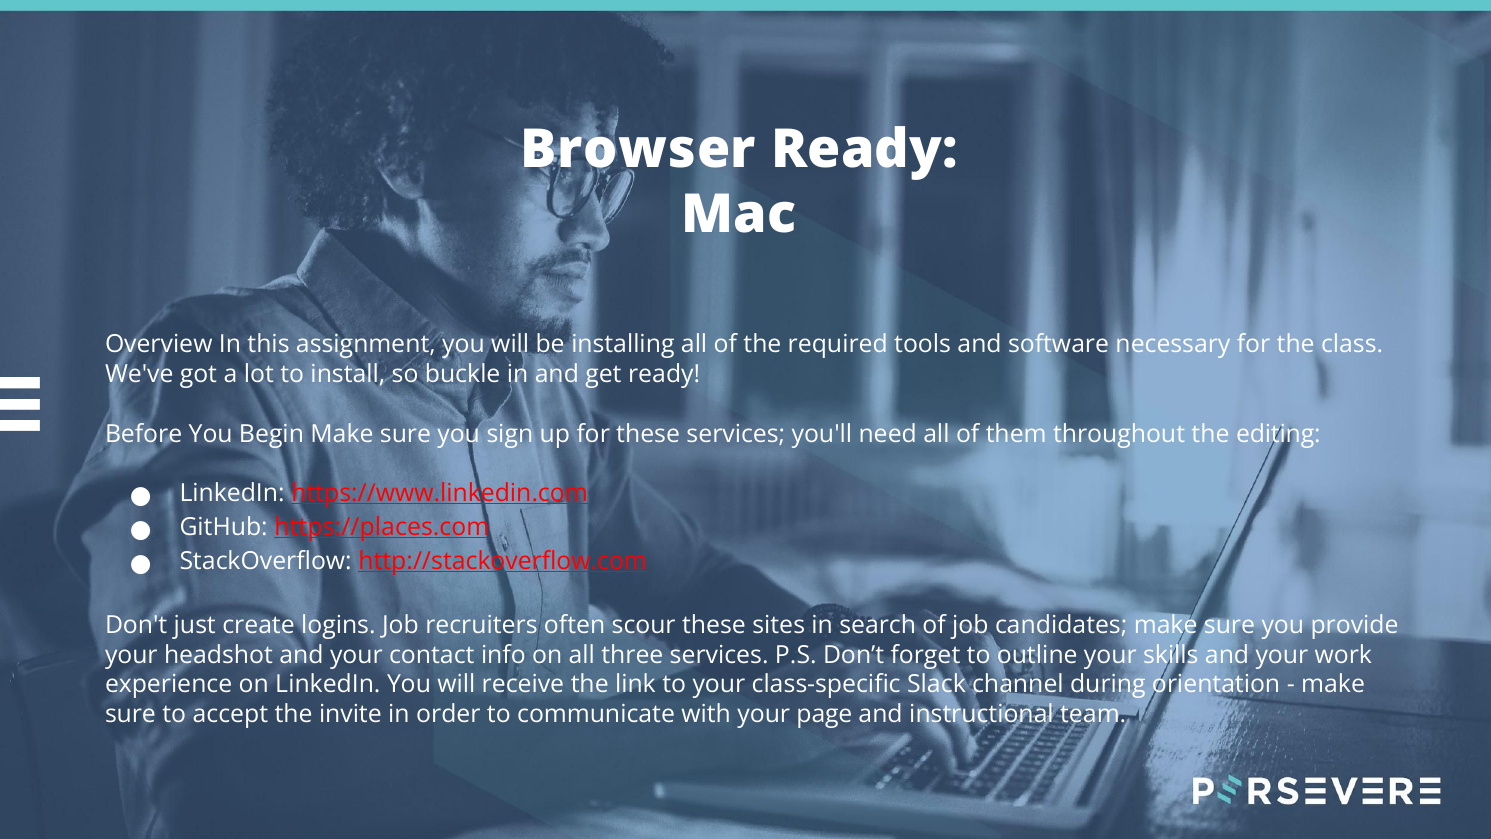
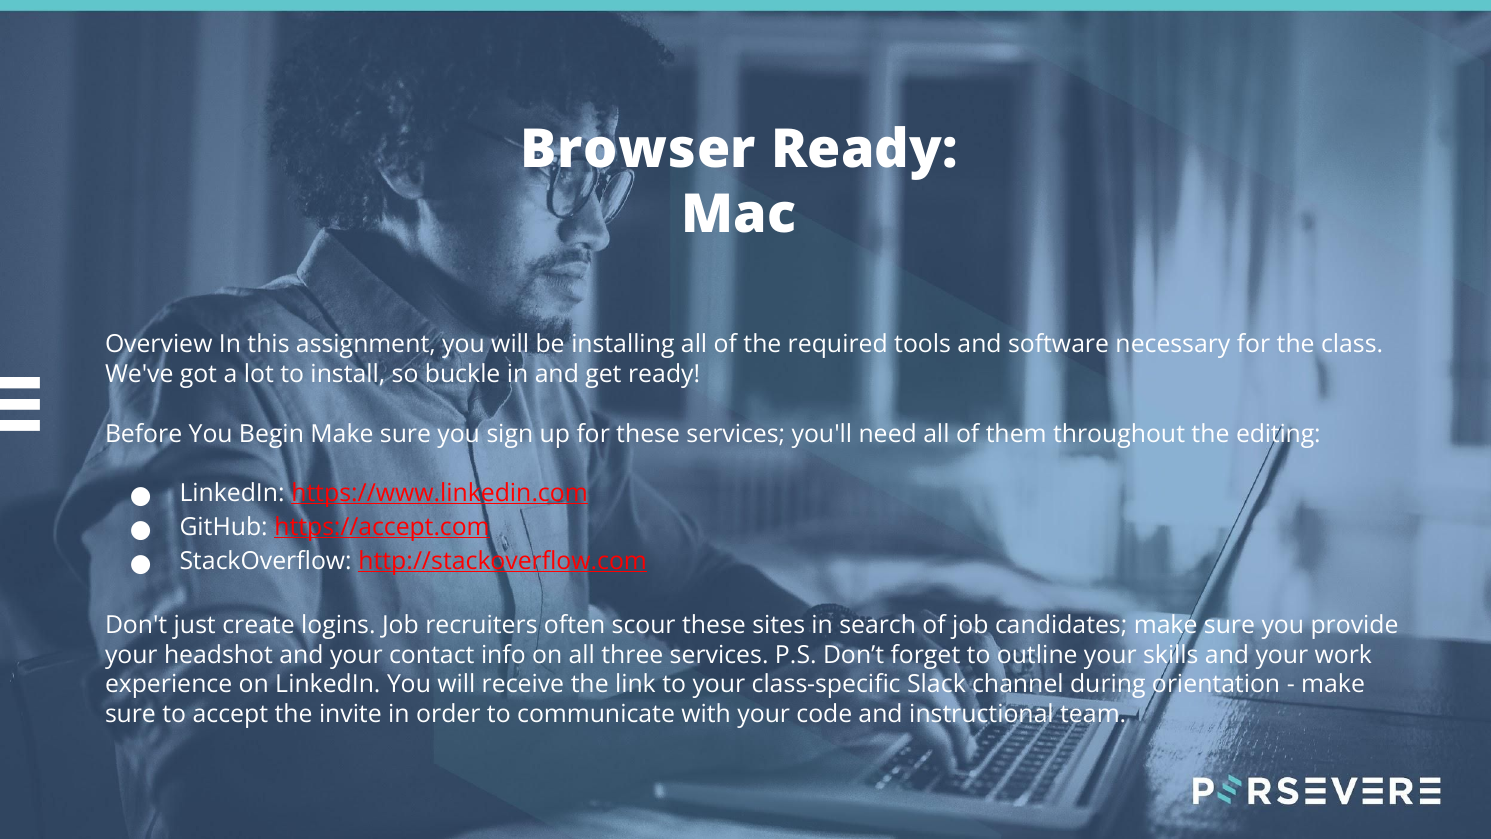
https://places.com: https://places.com -> https://accept.com (382, 527)
page: page -> code (824, 714)
